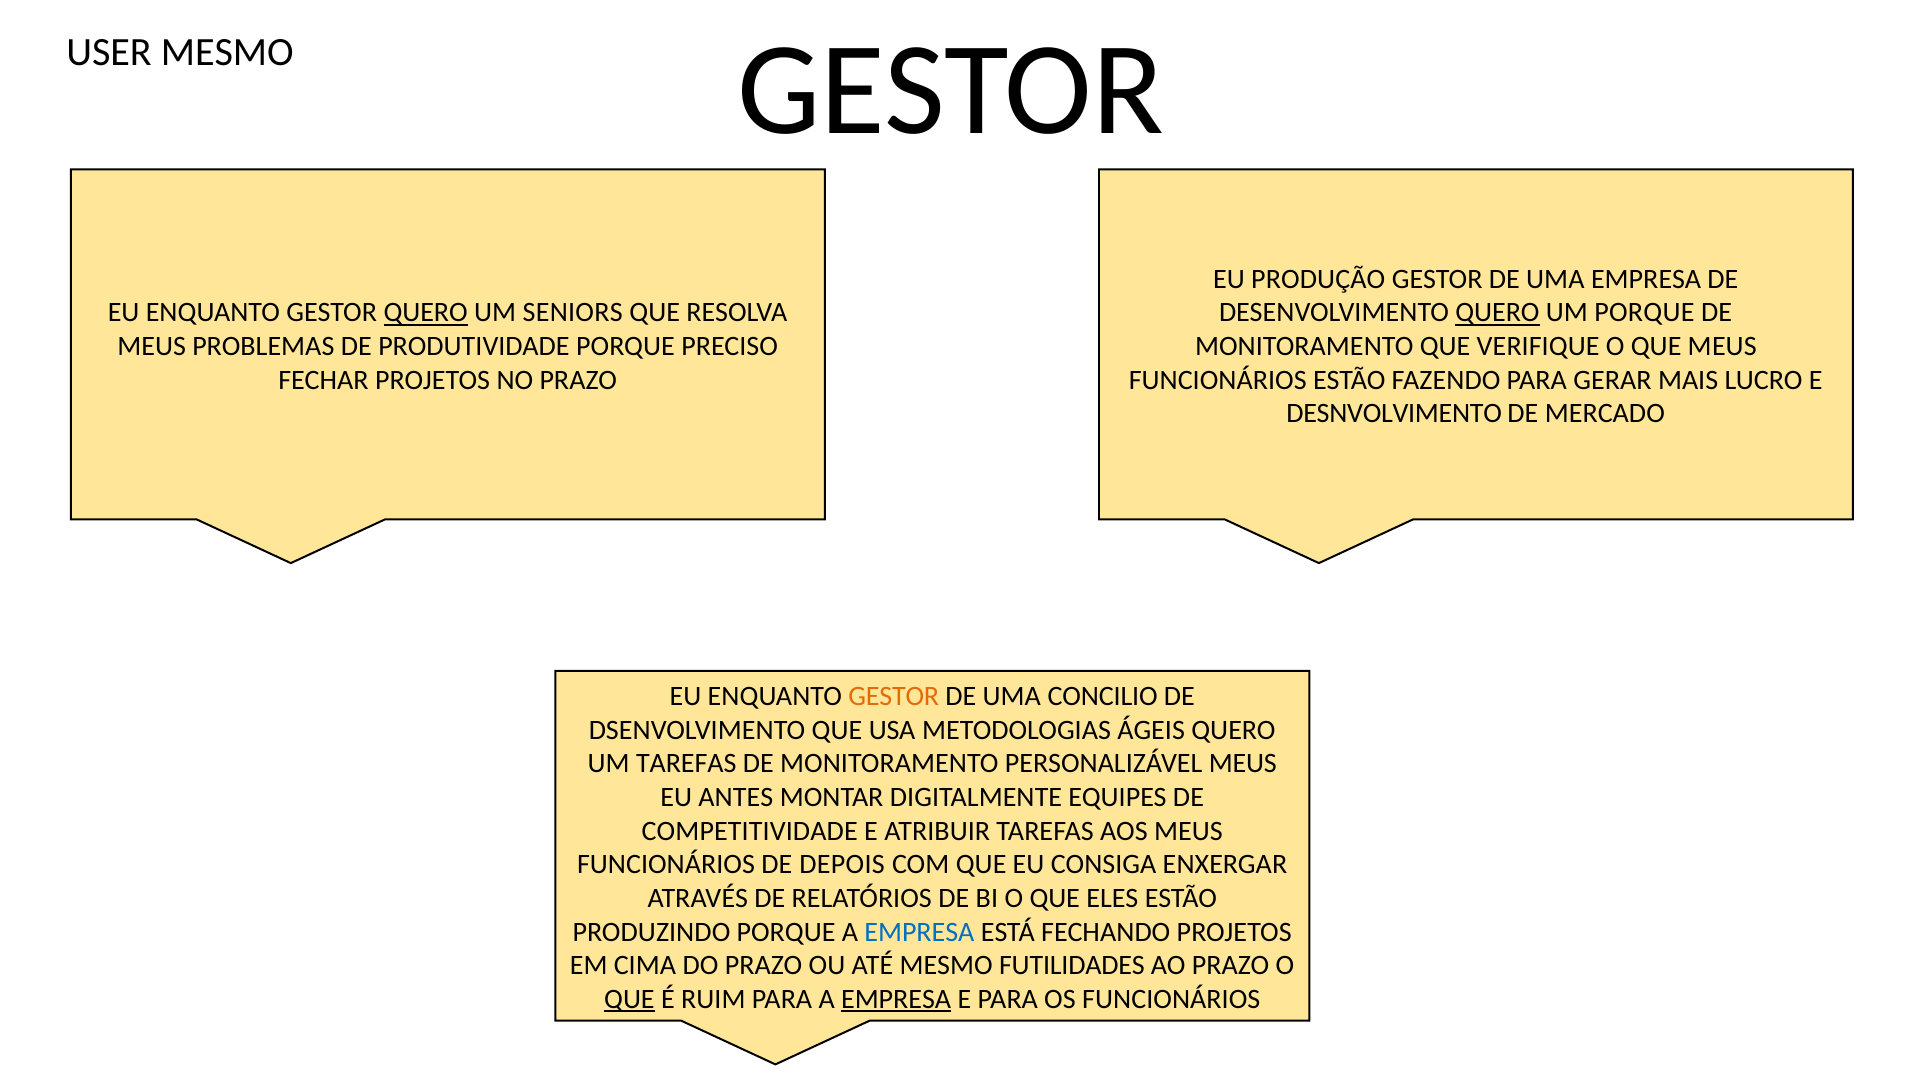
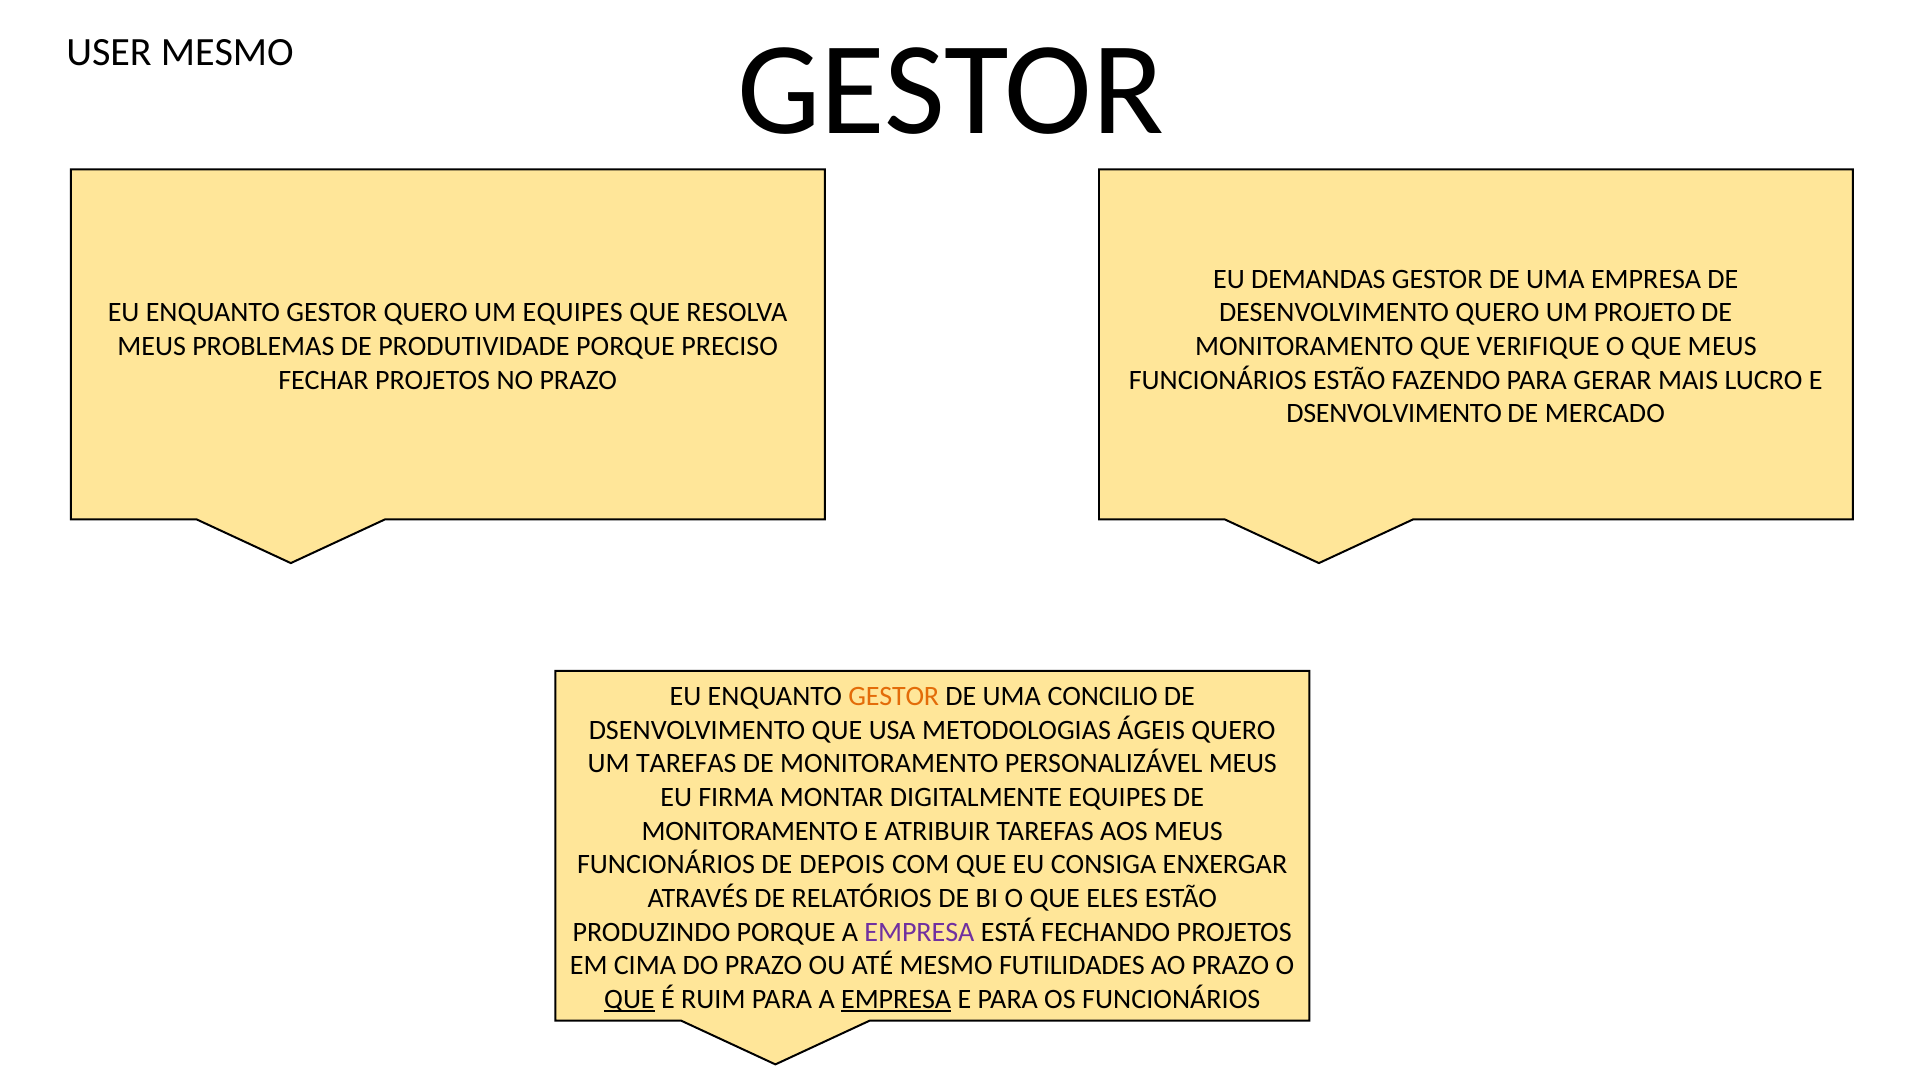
PRODUÇÃO: PRODUÇÃO -> DEMANDAS (1318, 279)
QUERO underline: present -> none (426, 313)
UM SENIORS: SENIORS -> EQUIPES (573, 313)
QUERO underline: present -> none (1497, 313)
UM PORQUE: PORQUE -> PROJETO (1645, 313)
DESNVOLVIMENTO: DESNVOLVIMENTO -> DSENVOLVIMENTO (1394, 414)
ANTES: ANTES -> FIRMA (736, 797)
COMPETITIVIDADE: COMPETITIVIDADE -> MONITORAMENTO (750, 831)
EMPRESA colour: blue -> purple (919, 932)
